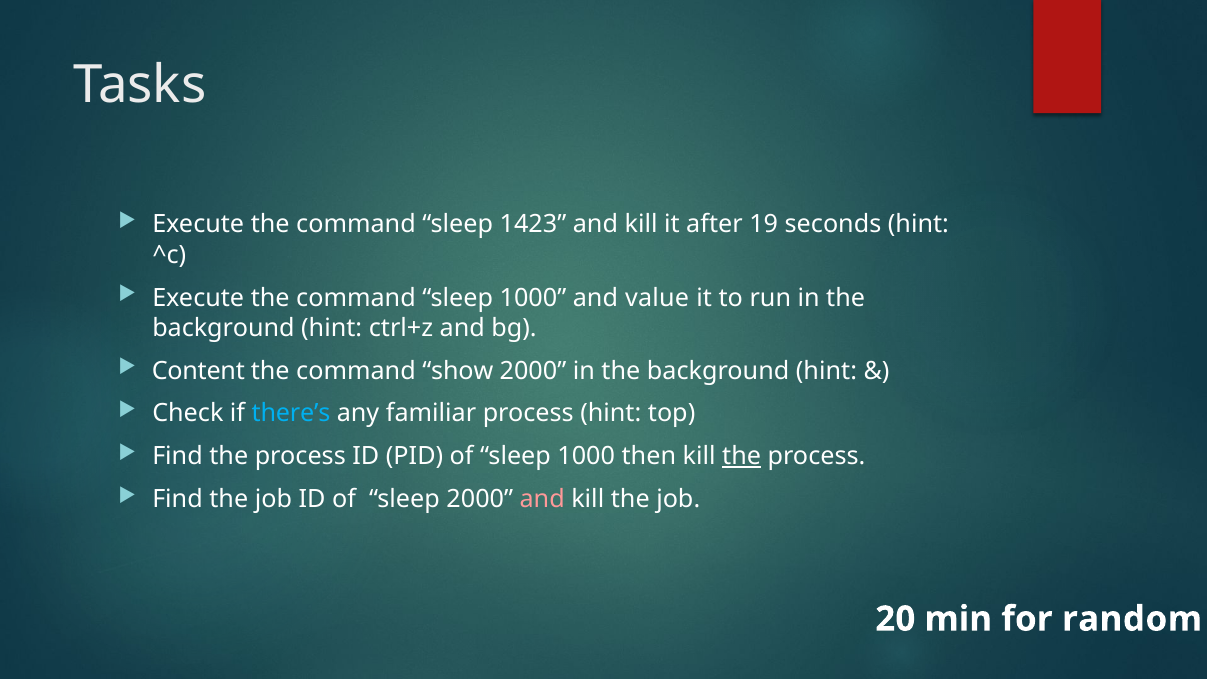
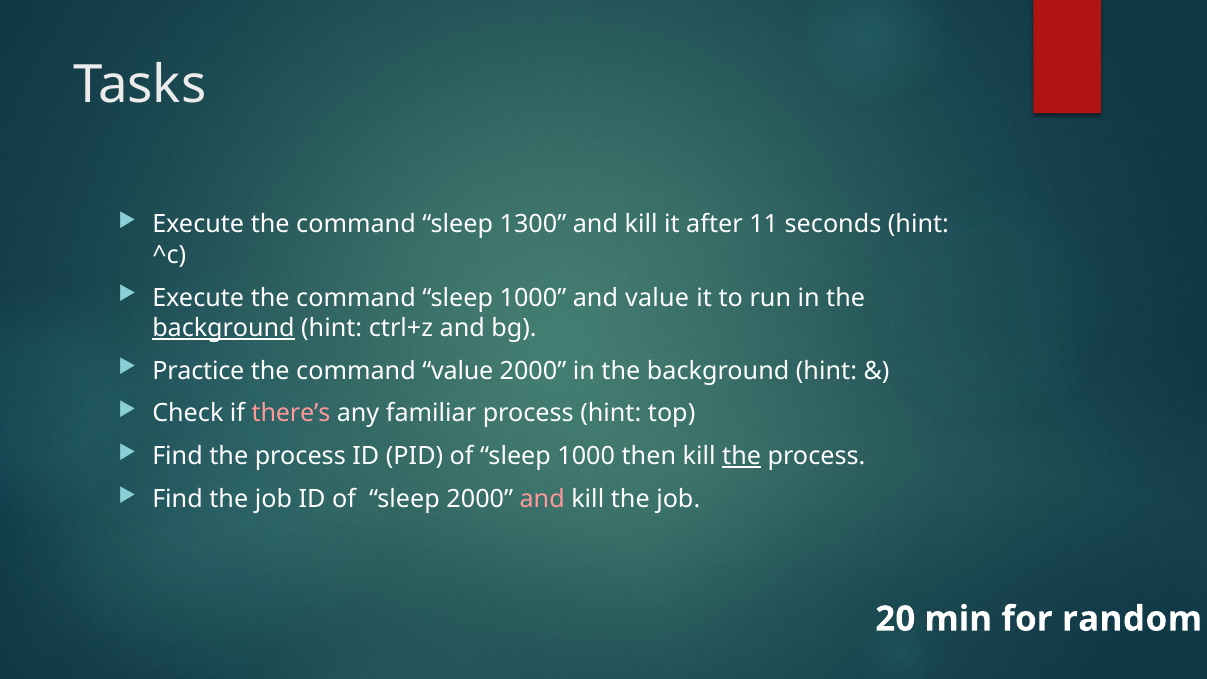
1423: 1423 -> 1300 (533, 225)
19: 19 -> 11 (764, 225)
background underline: none -> present (223, 328)
Content: Content -> Practice (198, 371)
command show: show -> value (458, 371)
there’s colour: light blue -> pink (291, 414)
